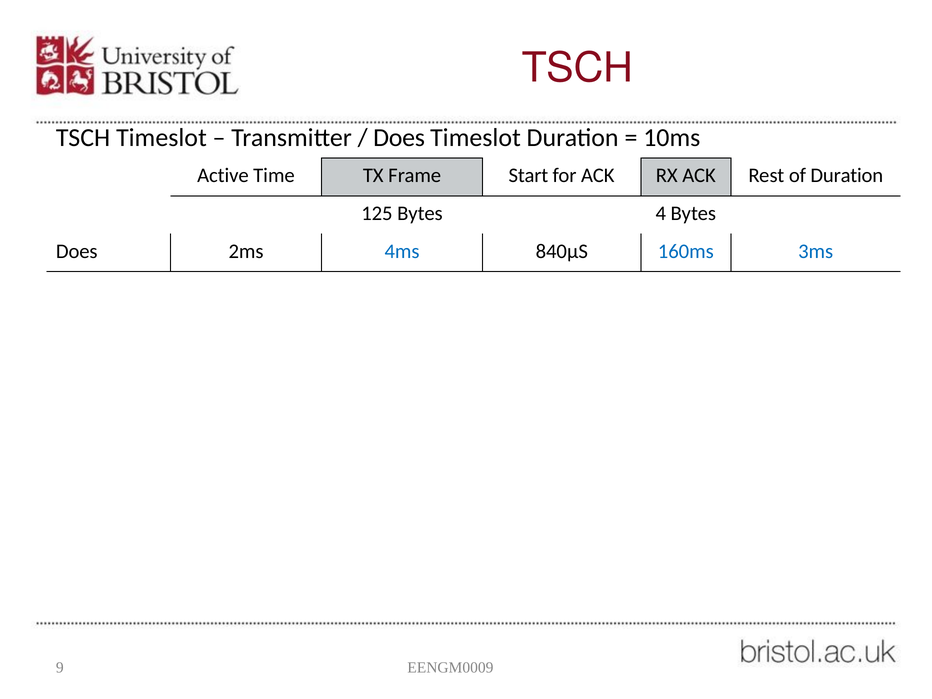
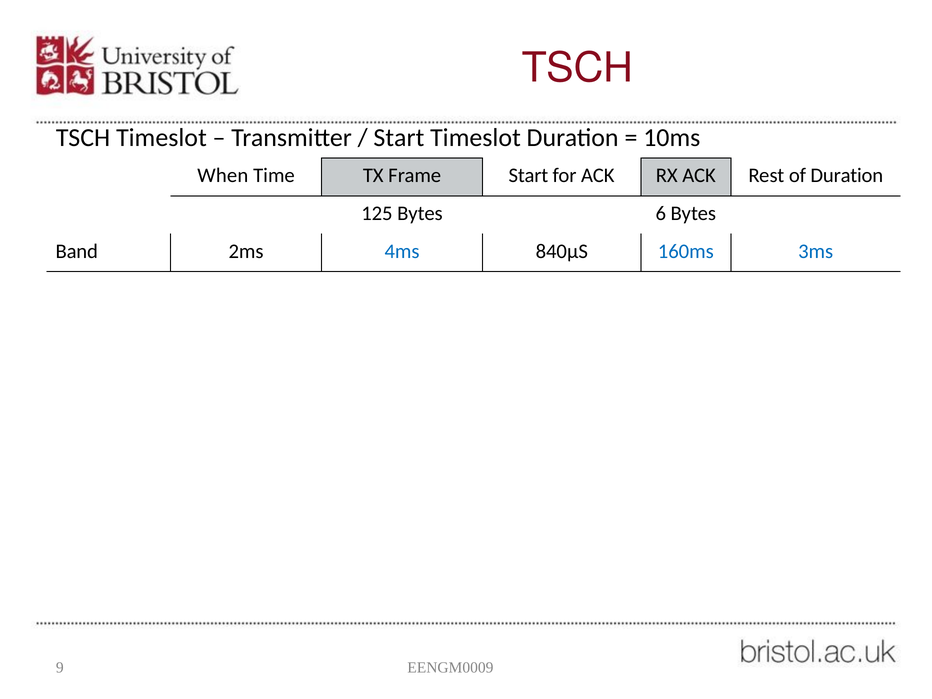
Does: Does -> Start (399, 138)
Active: Active -> When (223, 176)
4: 4 -> 6 (661, 213)
Does: Does -> Band (77, 251)
